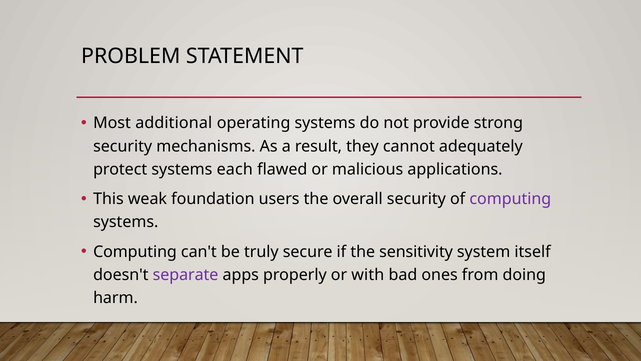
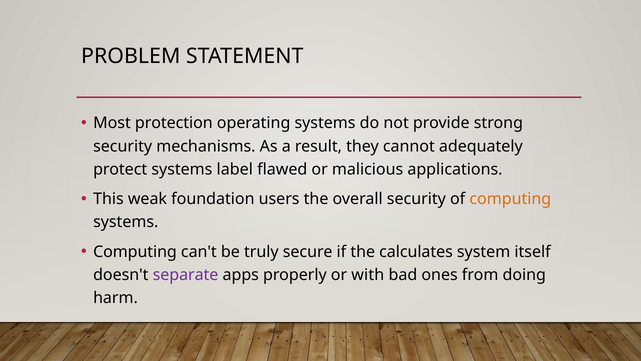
additional: additional -> protection (174, 123)
each: each -> label (235, 169)
computing colour: purple -> orange (510, 199)
sensitivity: sensitivity -> calculates (416, 252)
